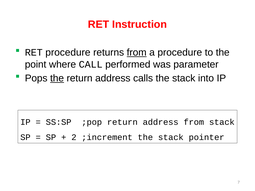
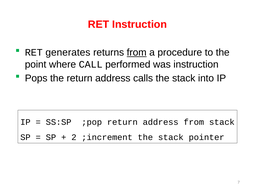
RET procedure: procedure -> generates (68, 53)
was parameter: parameter -> instruction (196, 64)
the underline: present -> none (57, 78)
